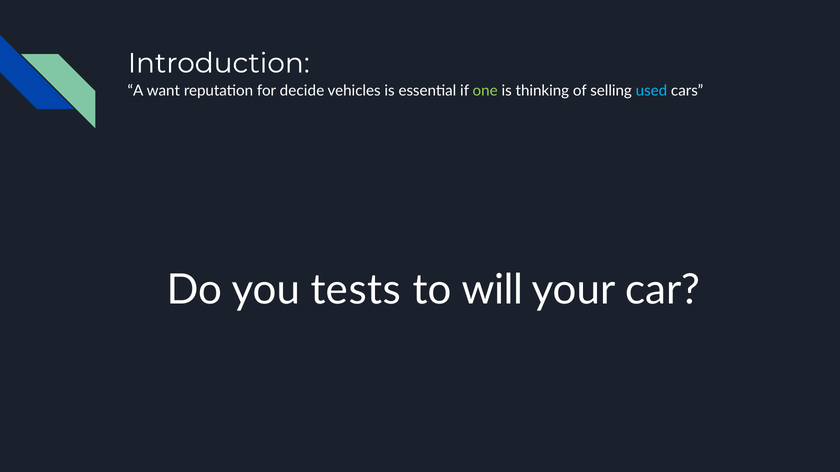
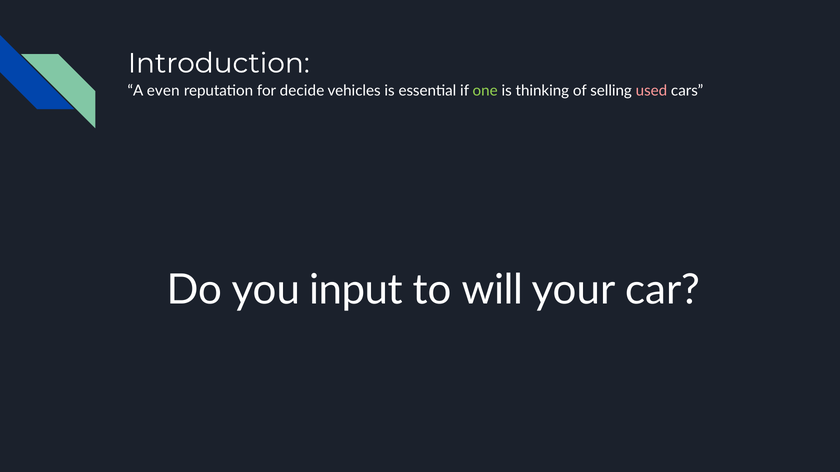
want: want -> even (163, 91)
used colour: light blue -> pink (651, 91)
tests: tests -> input (356, 290)
